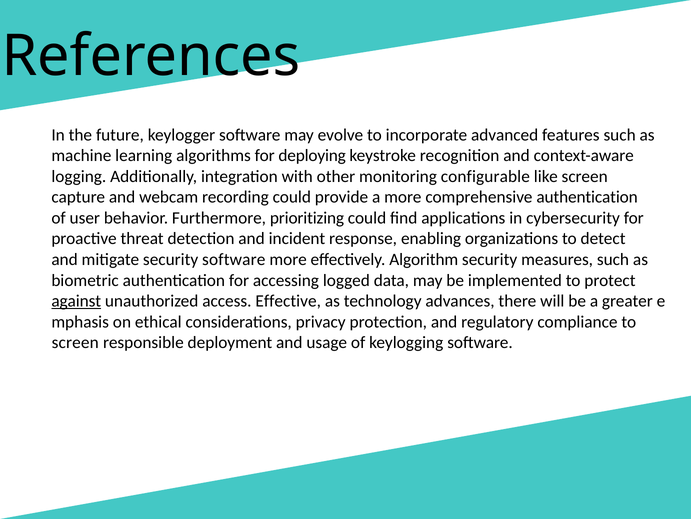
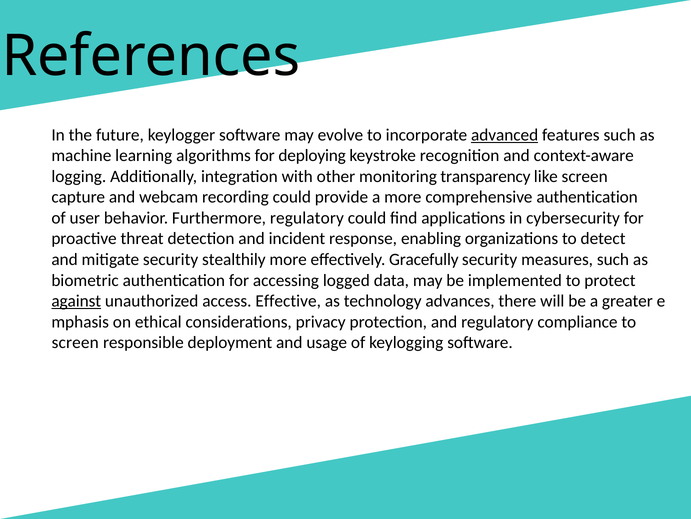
advanced underline: none -> present (505, 135)
configurable: configurable -> transparency (485, 176)
Furthermore prioritizing: prioritizing -> regulatory (307, 218)
security software: software -> stealthily (234, 259)
Algorithm: Algorithm -> Gracefully (424, 259)
